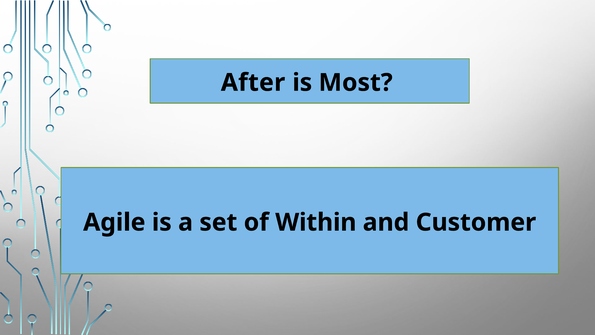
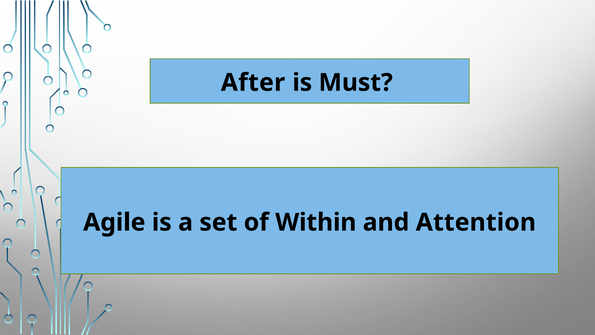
Most: Most -> Must (356, 83)
Customer: Customer -> Attention (476, 222)
